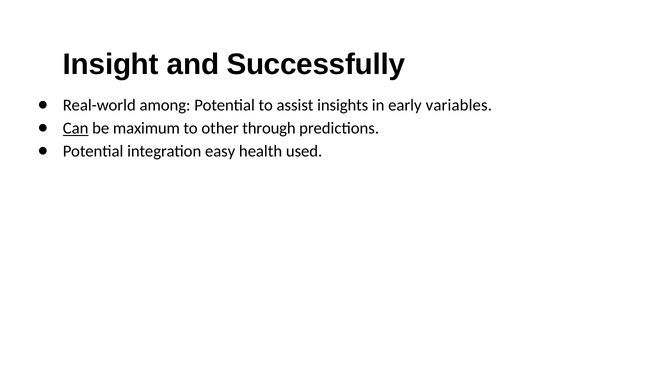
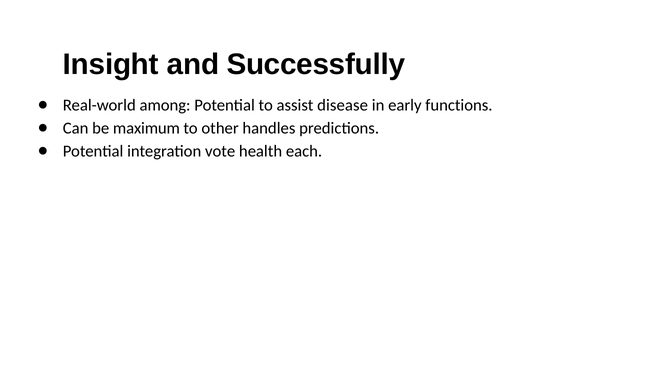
insights: insights -> disease (343, 105)
variables: variables -> functions (459, 105)
Can underline: present -> none (76, 128)
through: through -> handles (269, 128)
easy: easy -> vote (220, 151)
used: used -> each (304, 151)
